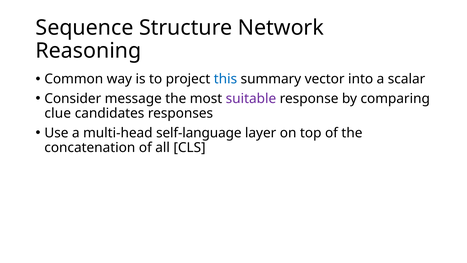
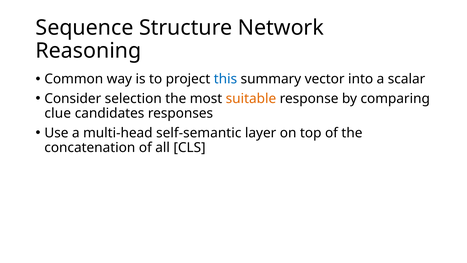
message: message -> selection (133, 99)
suitable colour: purple -> orange (251, 99)
self-language: self-language -> self-semantic (199, 133)
